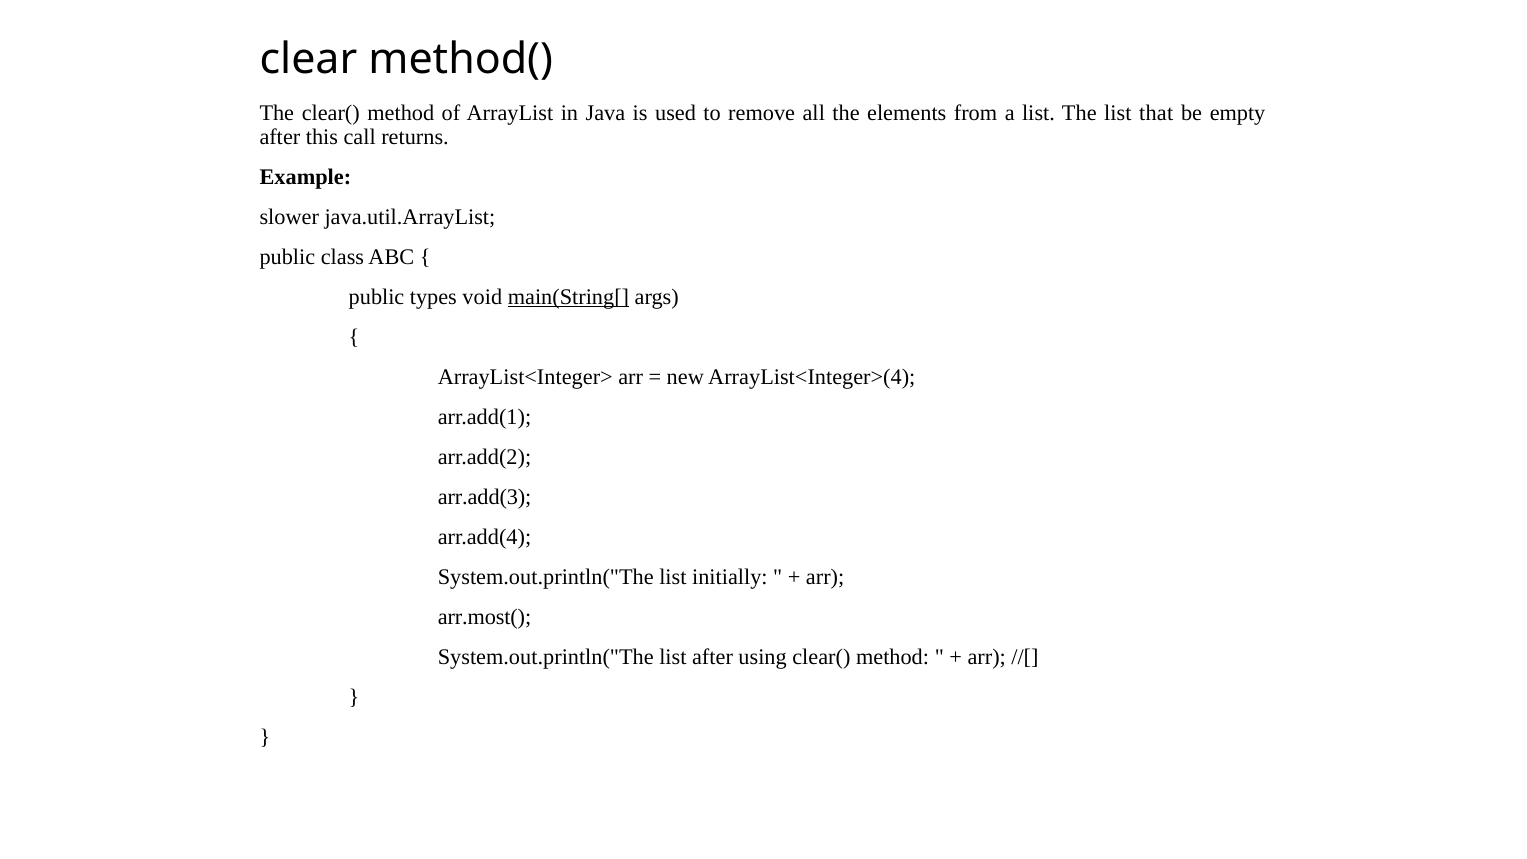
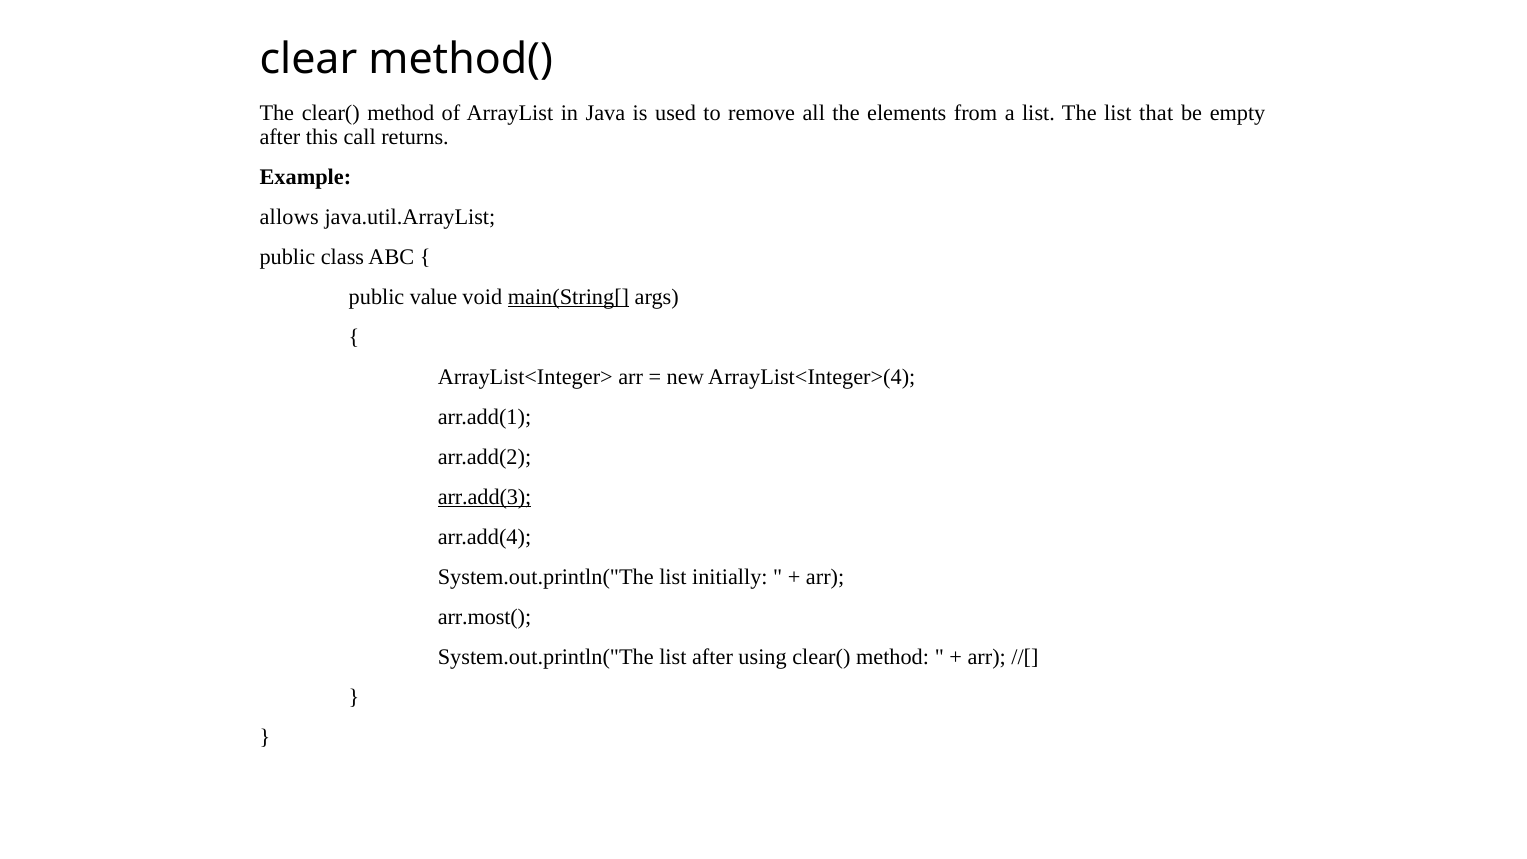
slower: slower -> allows (289, 217)
types: types -> value (433, 297)
arr.add(3 underline: none -> present (485, 497)
